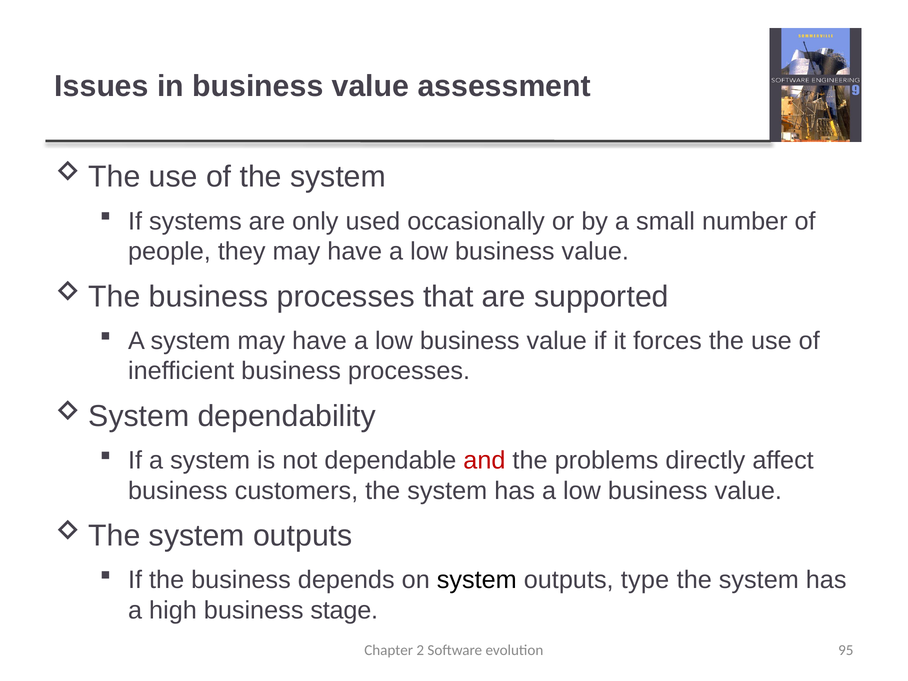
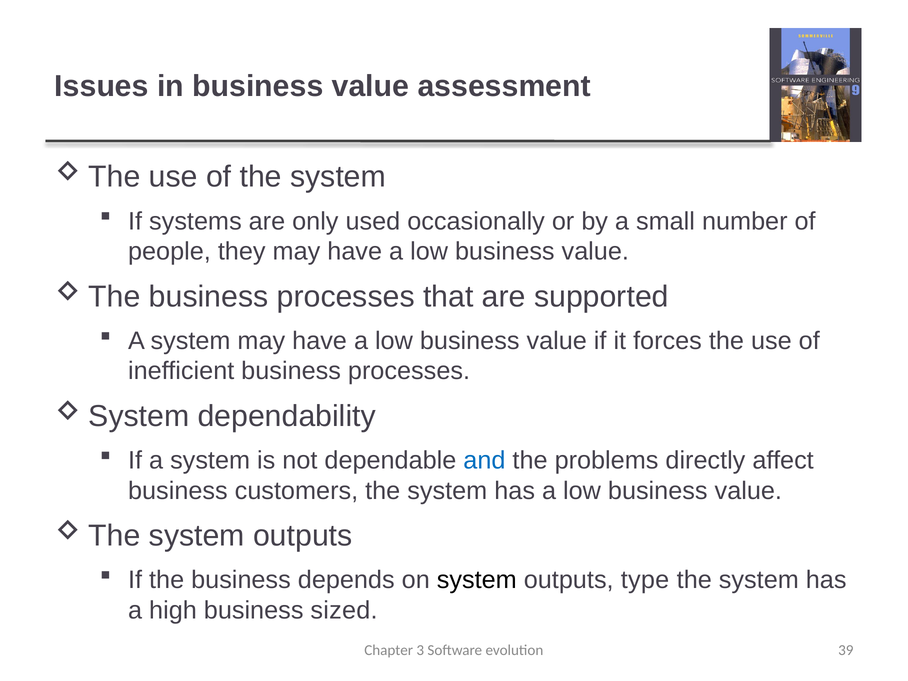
and colour: red -> blue (484, 460)
stage: stage -> sized (344, 610)
2: 2 -> 3 (420, 650)
95: 95 -> 39 (846, 650)
